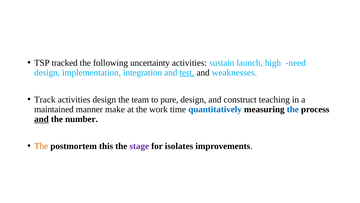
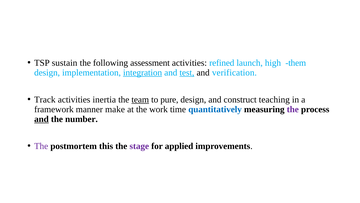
tracked: tracked -> sustain (65, 63)
uncertainty: uncertainty -> assessment (150, 63)
sustain: sustain -> refined (222, 63)
need: need -> them (296, 63)
integration underline: none -> present (143, 72)
weaknesses: weaknesses -> verification (234, 72)
activities design: design -> inertia (104, 99)
team underline: none -> present (140, 99)
maintained: maintained -> framework (54, 109)
the colour: blue -> purple (293, 109)
The colour: orange -> purple (41, 146)
isolates: isolates -> applied (179, 146)
